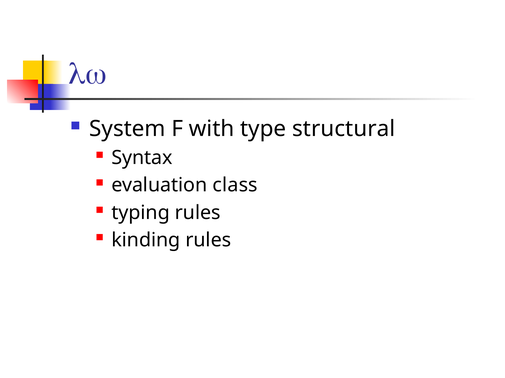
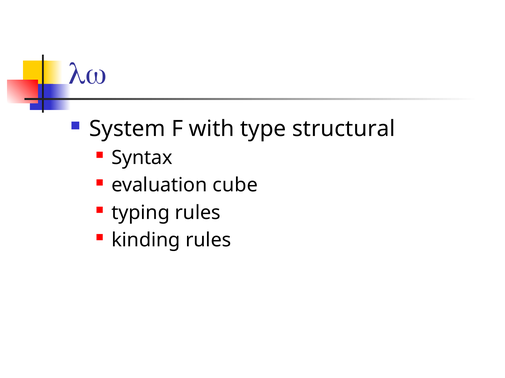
class: class -> cube (235, 186)
